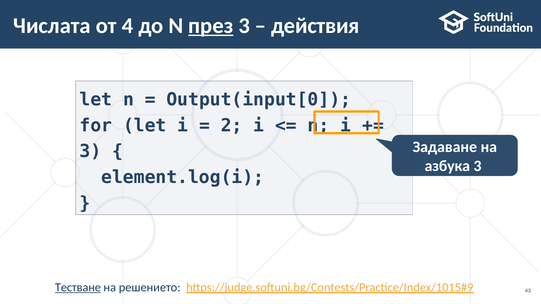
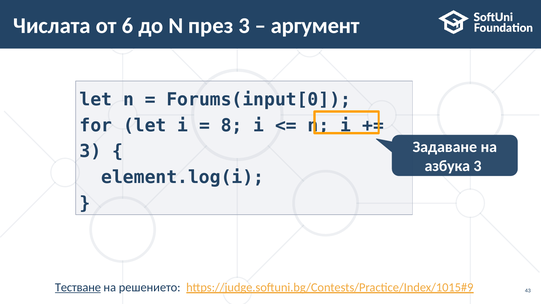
4: 4 -> 6 (128, 26)
през underline: present -> none (211, 26)
действия: действия -> аргумент (315, 26)
Output(input[0: Output(input[0 -> Forums(input[0 (259, 100)
2: 2 -> 8 (232, 126)
